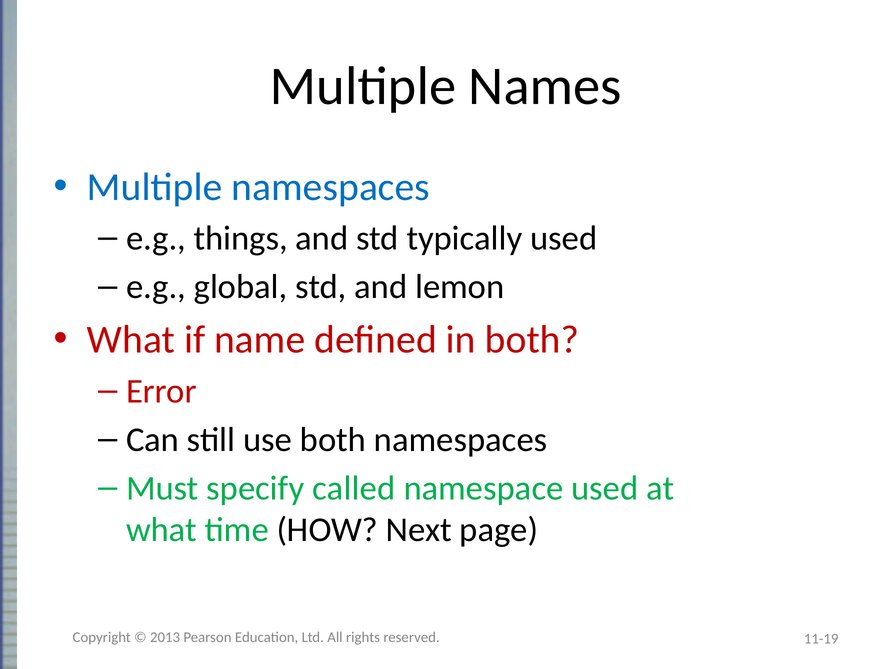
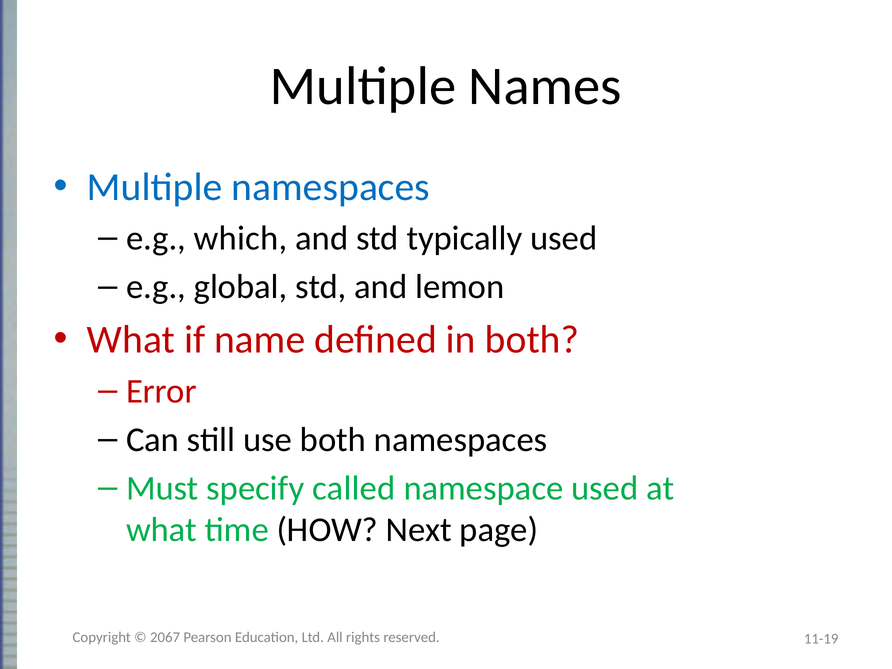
things: things -> which (241, 238)
2013: 2013 -> 2067 (165, 637)
